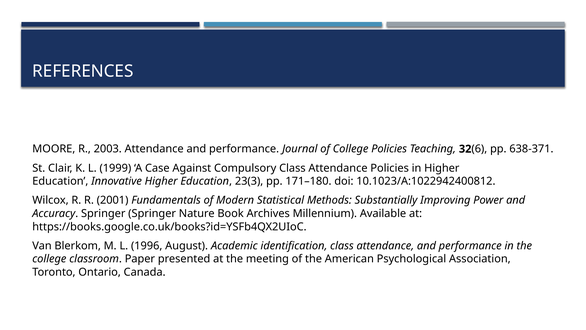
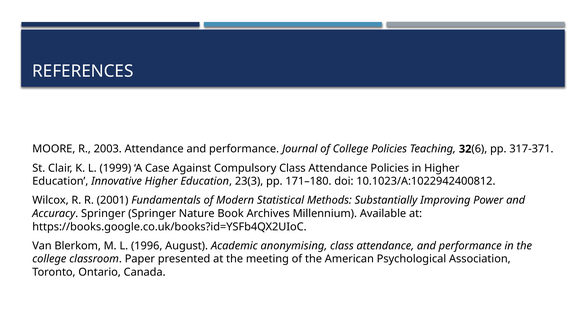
638-371: 638-371 -> 317-371 (531, 149)
identification: identification -> anonymising (294, 246)
